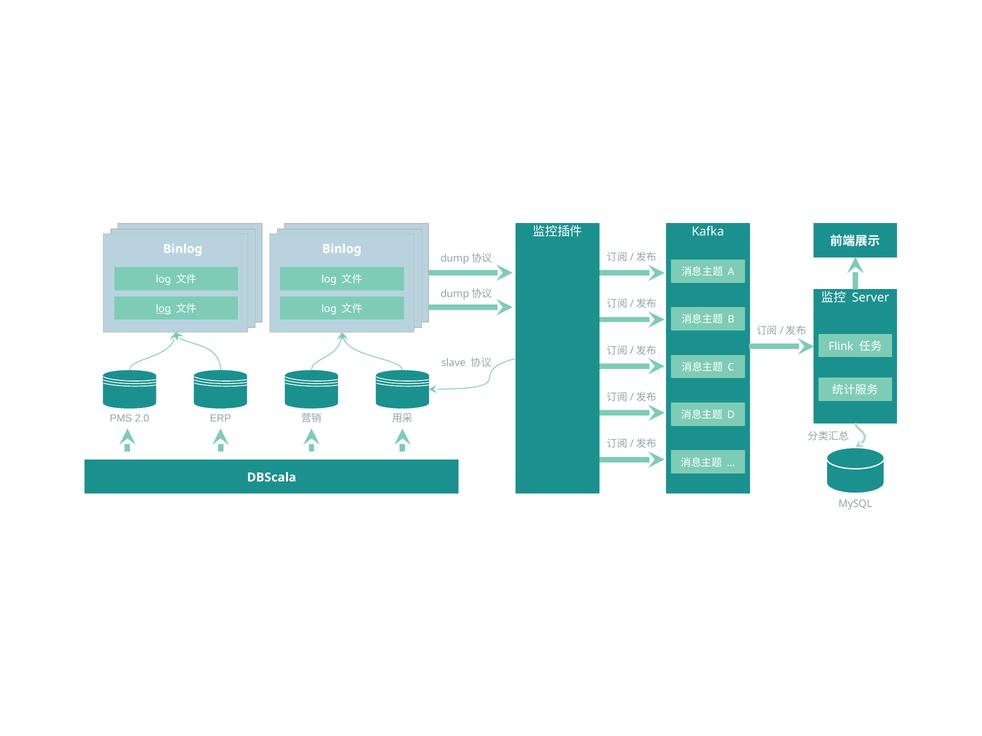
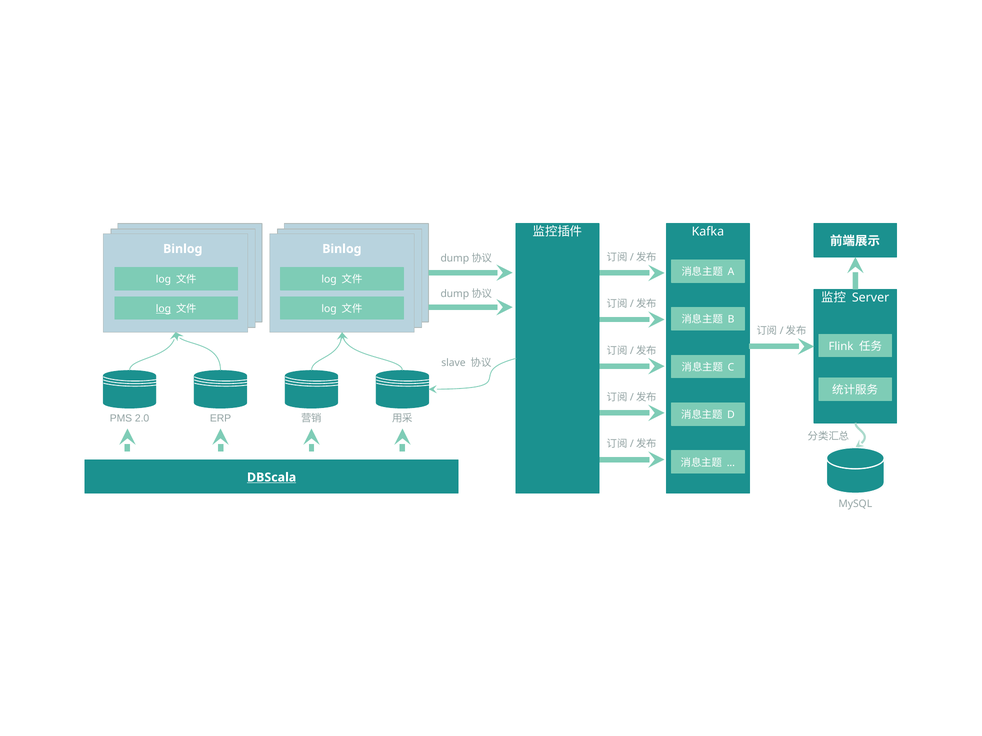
DBScala underline: none -> present (272, 478)
